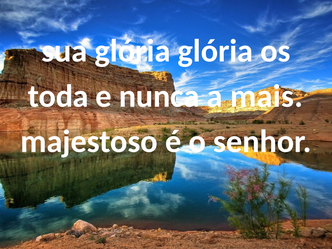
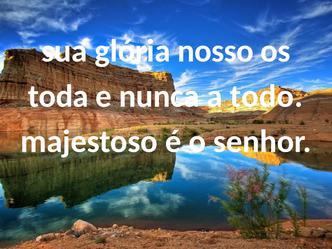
glória glória: glória -> nosso (216, 51)
mais: mais -> todo (266, 96)
